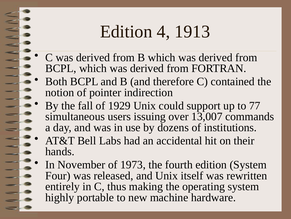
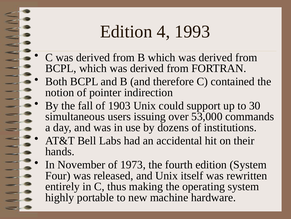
1913: 1913 -> 1993 (192, 32)
1929: 1929 -> 1903 (119, 105)
77: 77 -> 30 (255, 105)
13,007: 13,007 -> 53,000 (207, 116)
